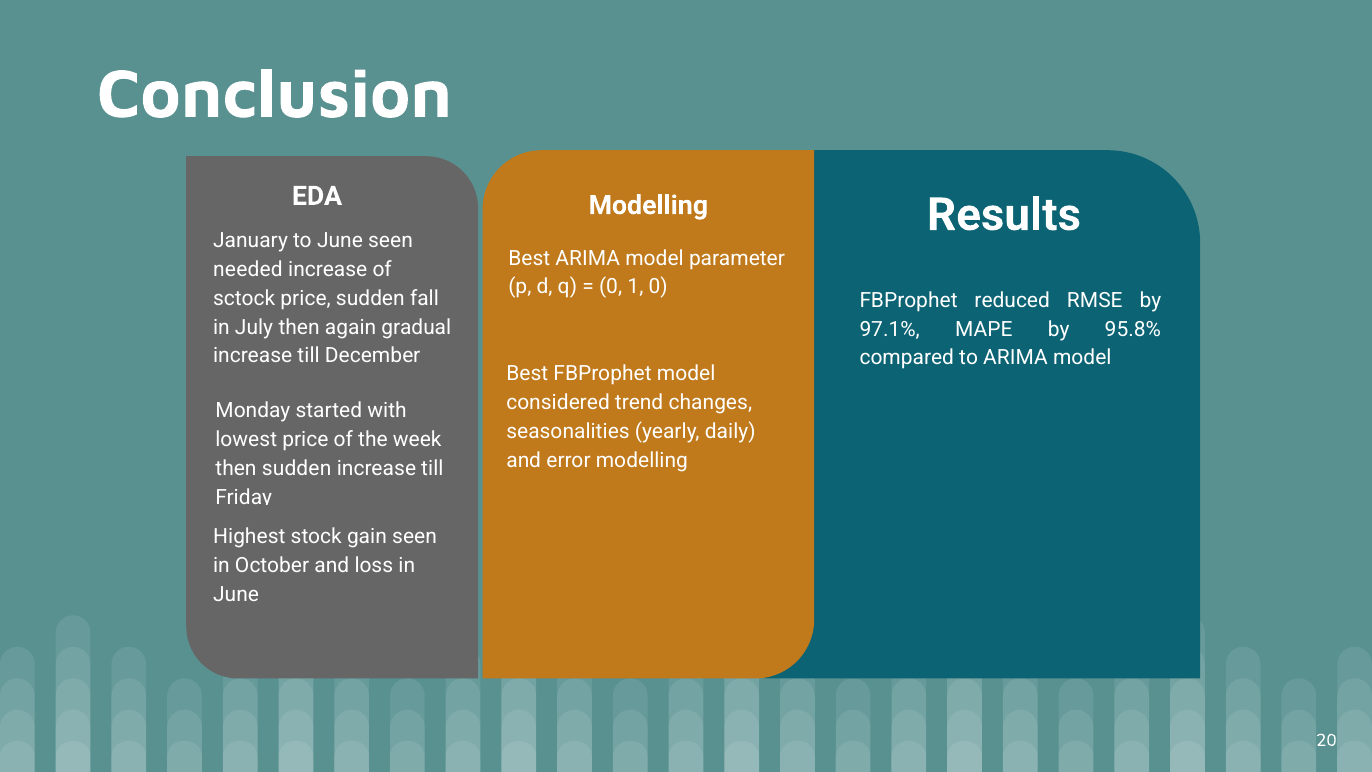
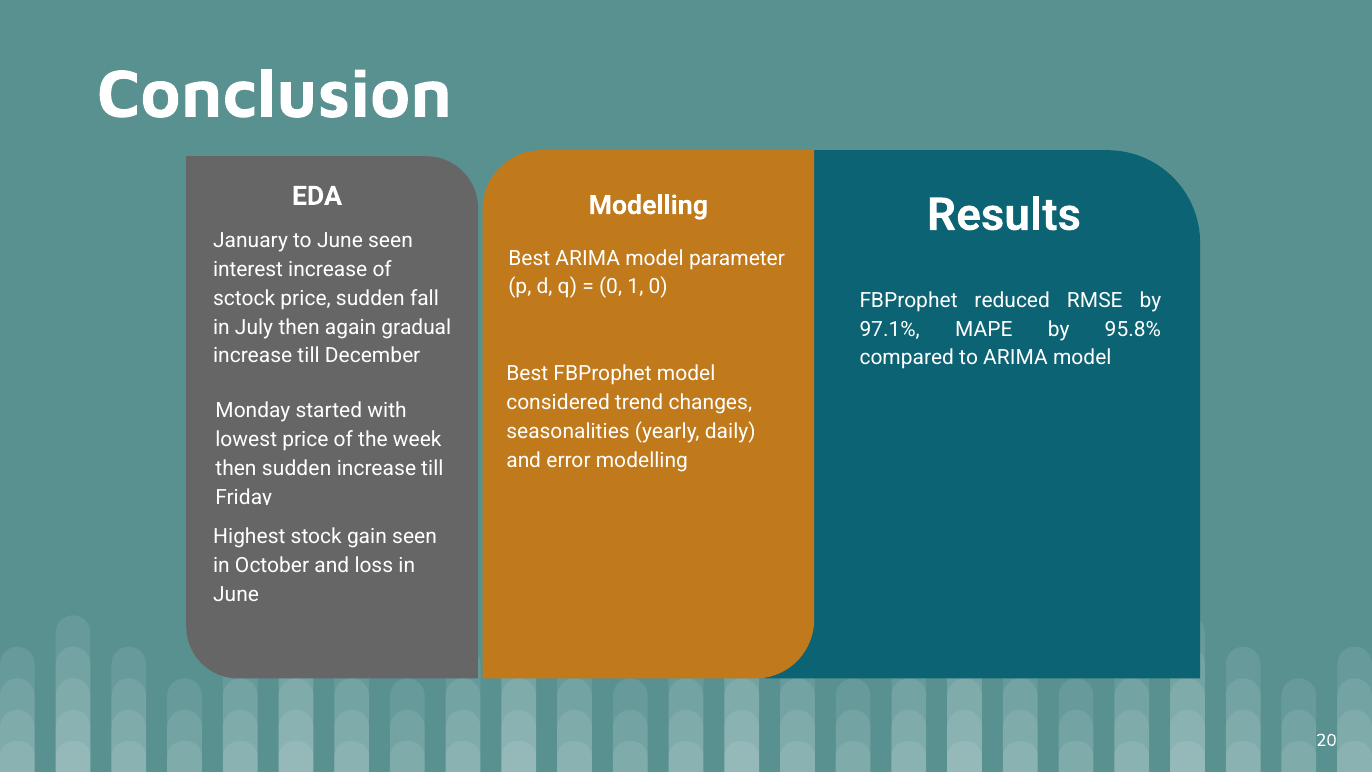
needed: needed -> interest (248, 269)
